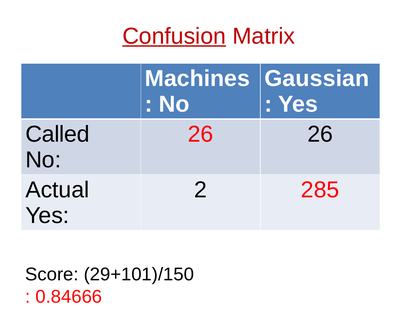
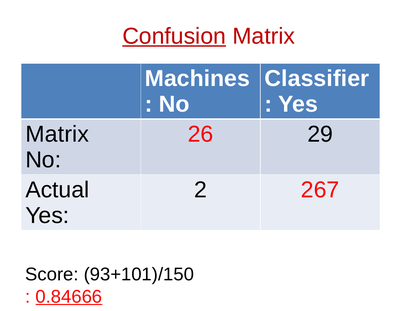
Gaussian: Gaussian -> Classifier (317, 79)
Called: Called -> Matrix (57, 134)
26 26: 26 -> 29 (320, 134)
285: 285 -> 267 (320, 190)
29+101)/150: 29+101)/150 -> 93+101)/150 (139, 275)
0.84666 underline: none -> present (69, 297)
